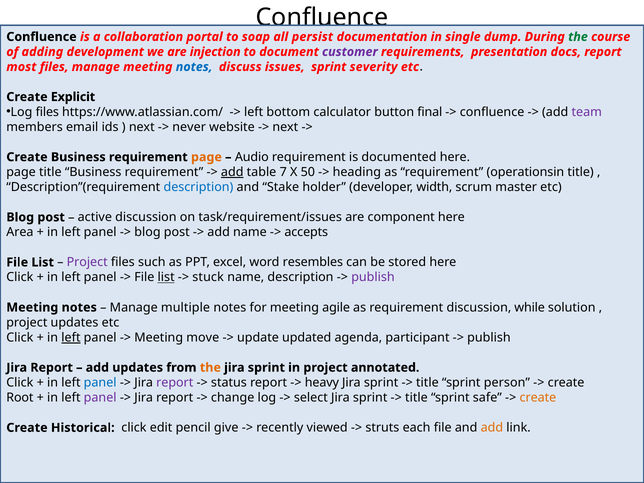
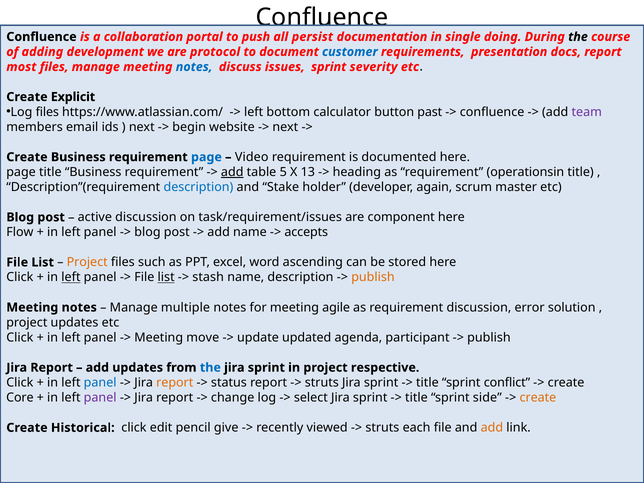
soap: soap -> push (256, 37)
dump: dump -> doing (503, 37)
the colour: green -> black (578, 37)
injection: injection -> protocol (215, 52)
customer colour: purple -> blue (350, 52)
final: final -> past (430, 112)
never: never -> begin (189, 127)
page colour: orange -> blue (206, 157)
Audio: Audio -> Video (252, 157)
7: 7 -> 5 (283, 172)
50: 50 -> 13 (308, 172)
width: width -> again (434, 187)
Area: Area -> Flow (20, 232)
Project colour: purple -> orange (87, 262)
resembles: resembles -> ascending (313, 262)
left underline: none -> present (71, 277)
stuck: stuck -> stash (208, 277)
publish colour: purple -> orange (373, 277)
while: while -> error (530, 307)
left underline: present -> none (71, 337)
the colour: orange -> blue (210, 368)
annotated: annotated -> respective (385, 368)
report colour: purple -> orange (175, 383)
heavy: heavy -> struts (322, 383)
person: person -> conflict (507, 383)
Root: Root -> Core (20, 398)
safe: safe -> side (487, 398)
